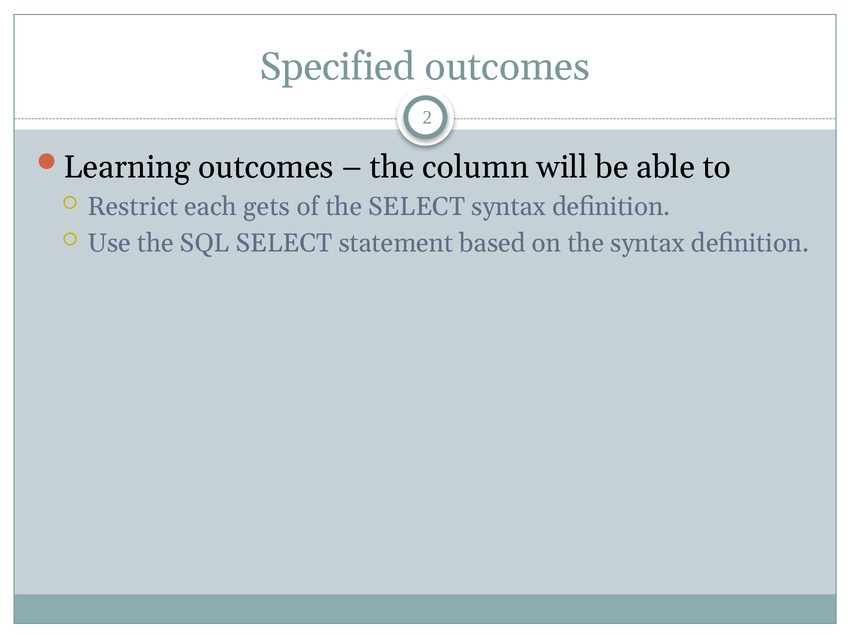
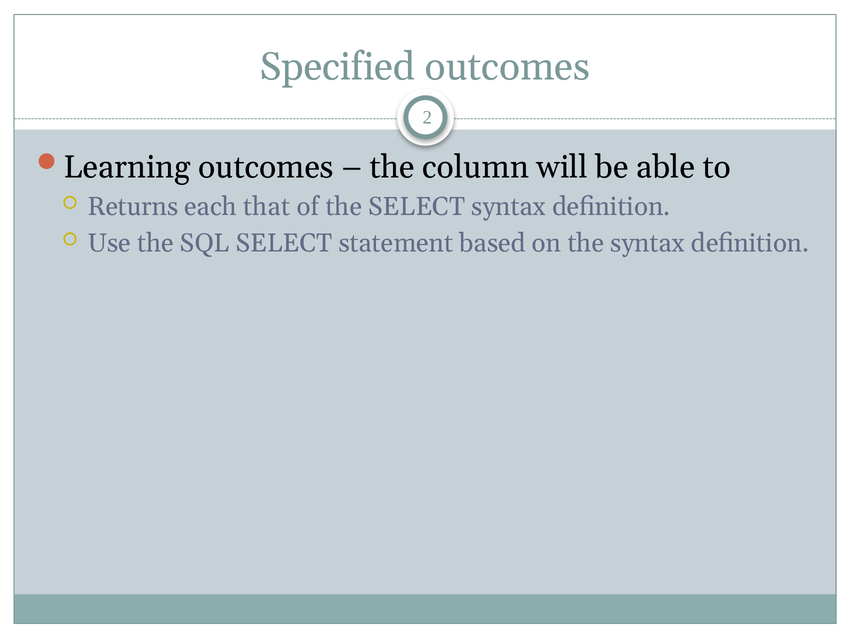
Restrict: Restrict -> Returns (133, 207)
gets: gets -> that (267, 207)
